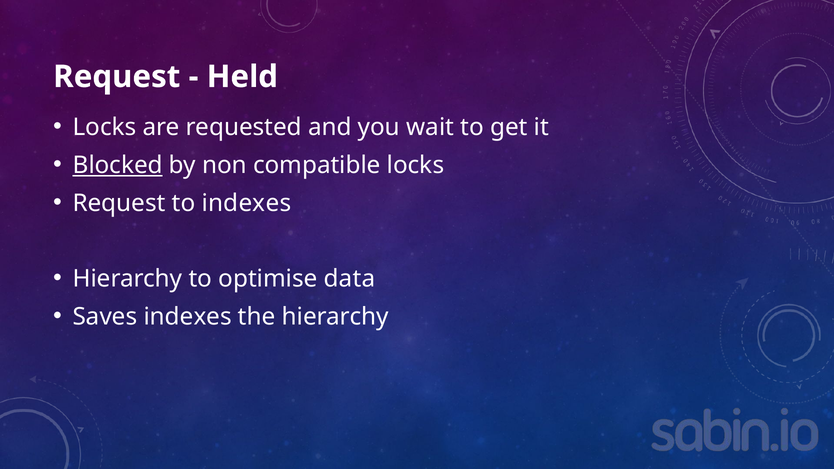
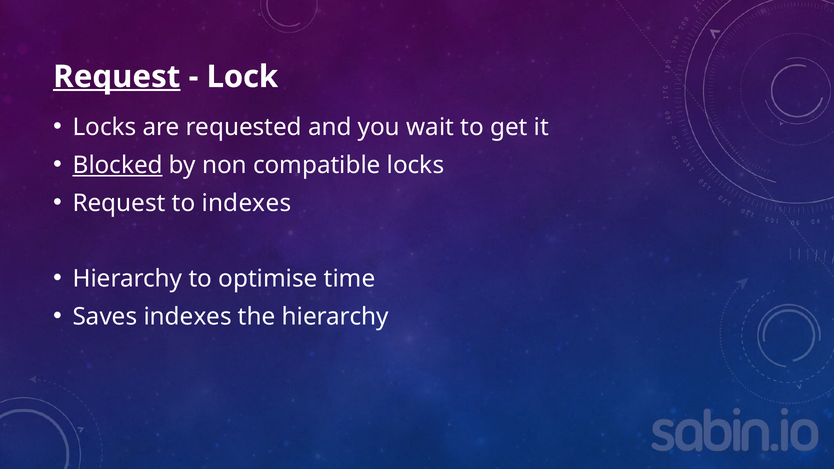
Request underline: none -> present (117, 77)
Held: Held -> Lock (242, 77)
data: data -> time (350, 279)
